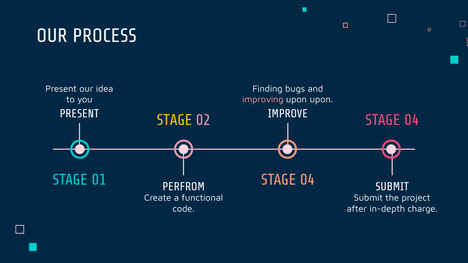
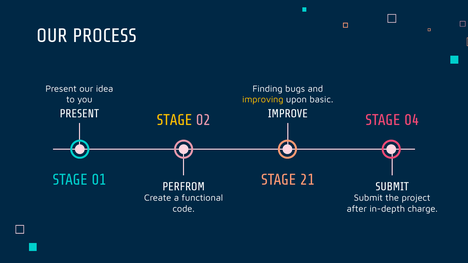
improving colour: pink -> yellow (263, 100)
upon upon: upon -> basic (321, 100)
04: 04 -> 21 (307, 180)
